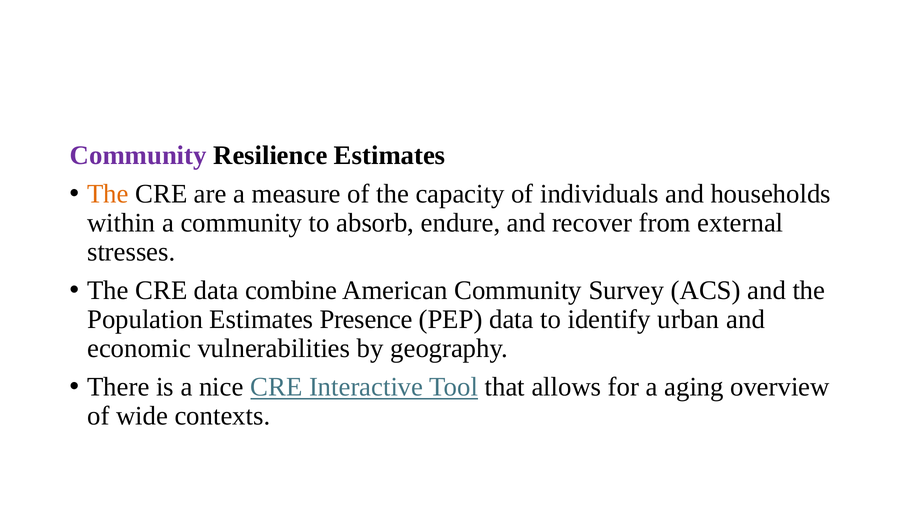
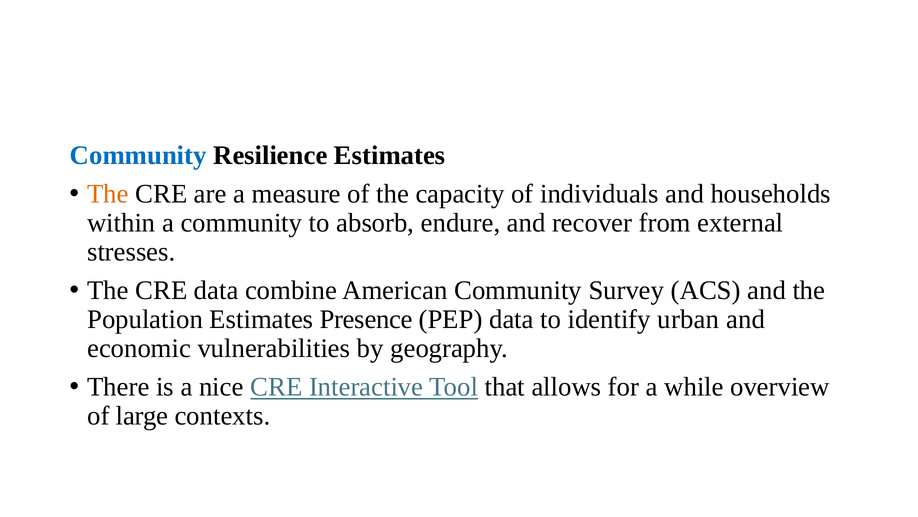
Community colour: purple -> blue (138, 155)
aging: aging -> while (694, 386)
wide: wide -> large (142, 415)
